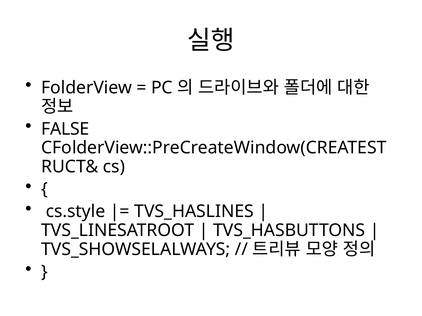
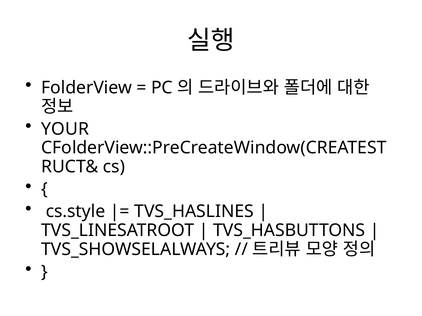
FALSE: FALSE -> YOUR (65, 129)
